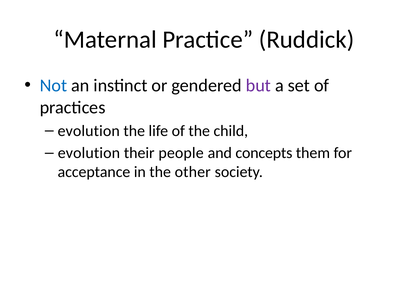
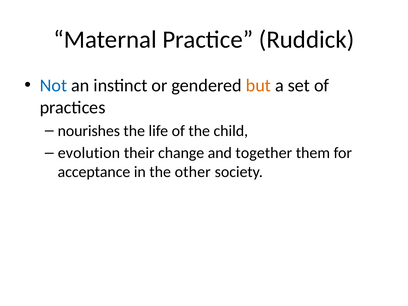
but colour: purple -> orange (258, 86)
evolution: evolution -> nourishes (89, 131)
people: people -> change (181, 153)
concepts: concepts -> together (264, 153)
